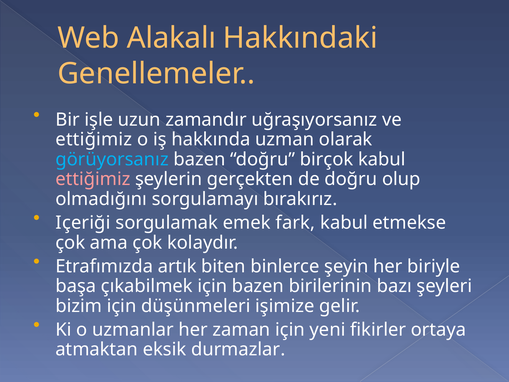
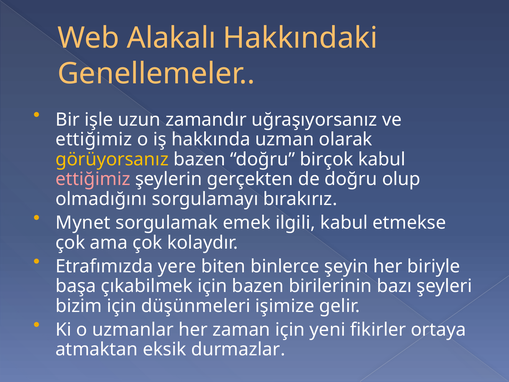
görüyorsanız colour: light blue -> yellow (112, 159)
Içeriği: Içeriği -> Mynet (83, 223)
fark: fark -> ilgili (295, 223)
artık: artık -> yere (177, 266)
